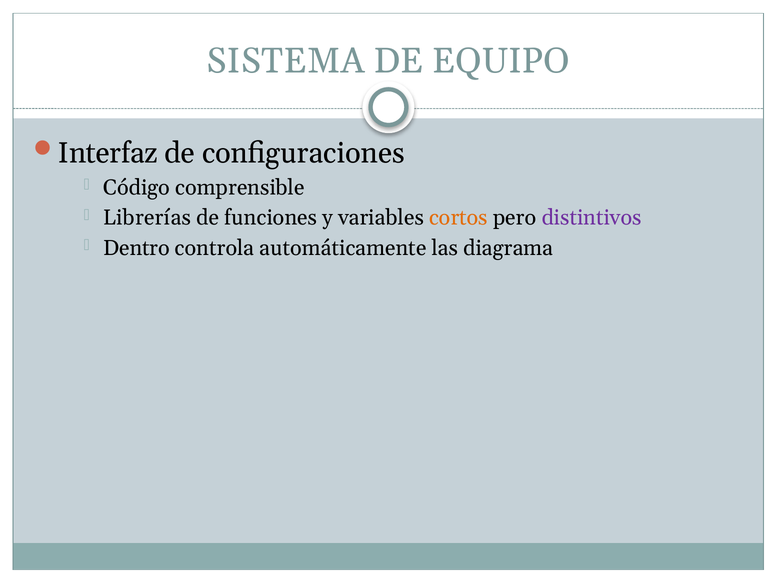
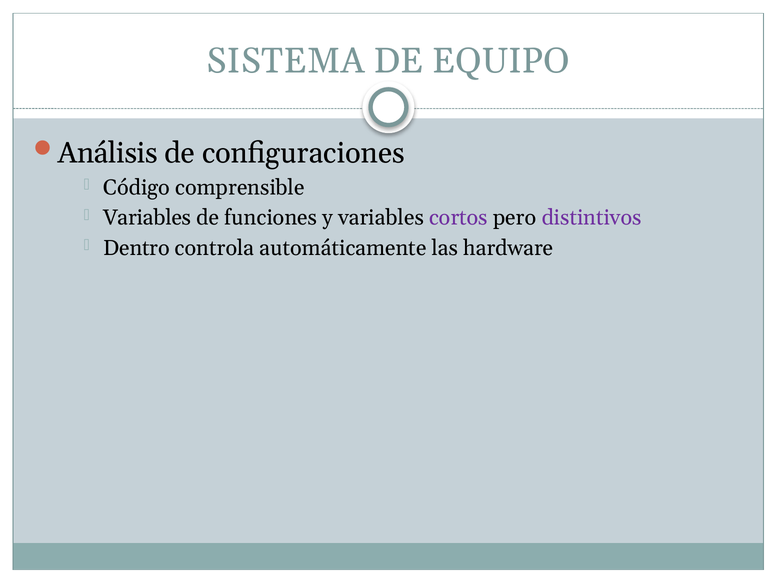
Interfaz: Interfaz -> Análisis (108, 153)
Librerías: Librerías -> Variables (147, 218)
cortos colour: orange -> purple (458, 218)
diagrama: diagrama -> hardware (508, 248)
